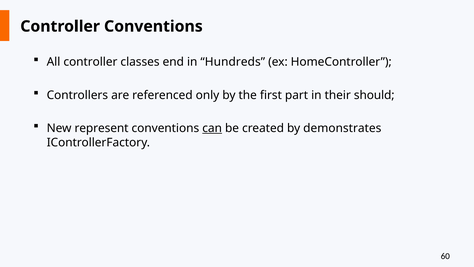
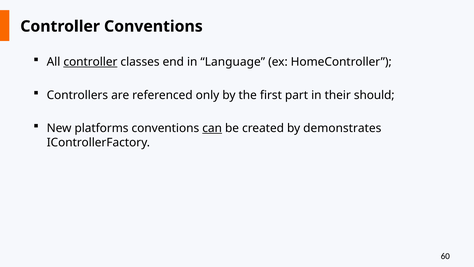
controller underline: none -> present (90, 62)
Hundreds: Hundreds -> Language (233, 62)
represent: represent -> platforms (102, 128)
